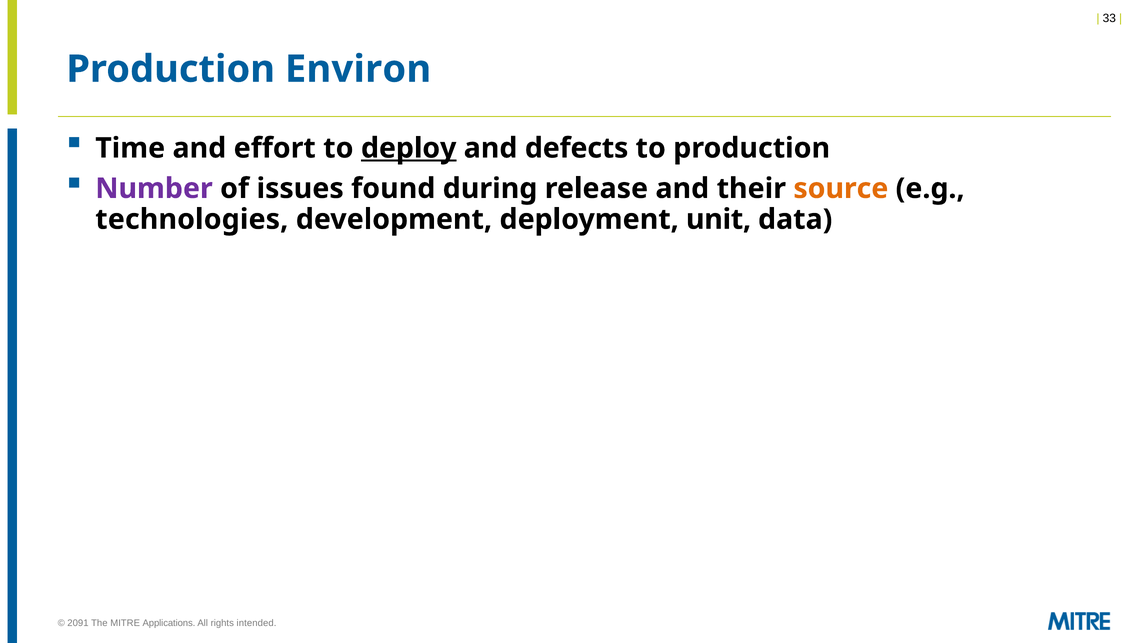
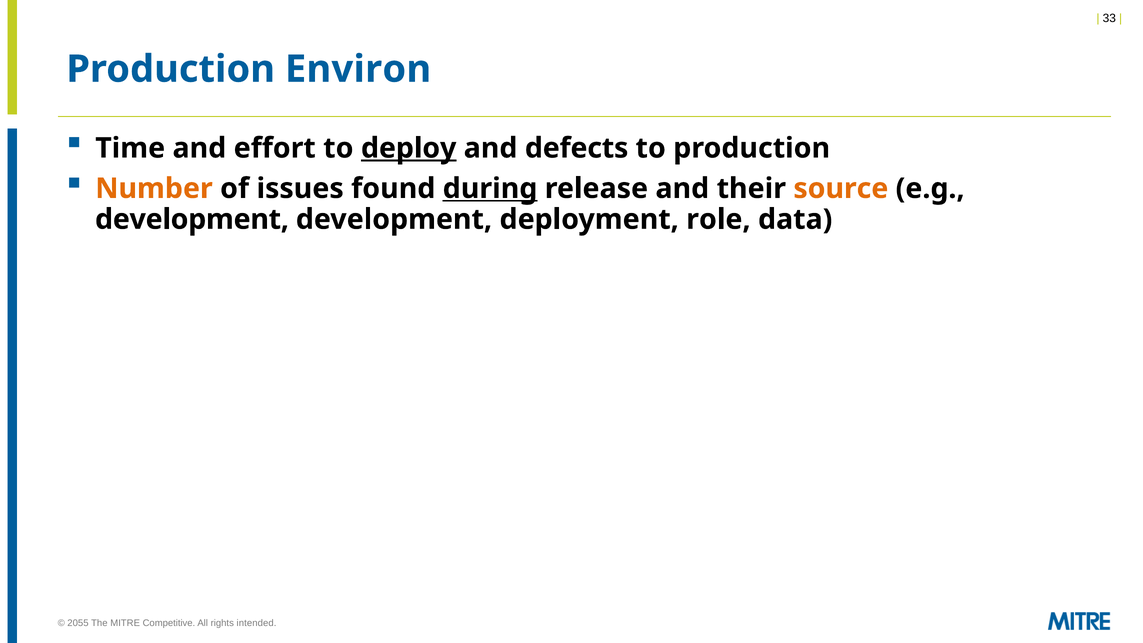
Number colour: purple -> orange (154, 189)
during underline: none -> present (490, 189)
technologies: technologies -> development (192, 219)
unit: unit -> role (718, 219)
2091: 2091 -> 2055 (78, 623)
Applications: Applications -> Competitive (169, 623)
